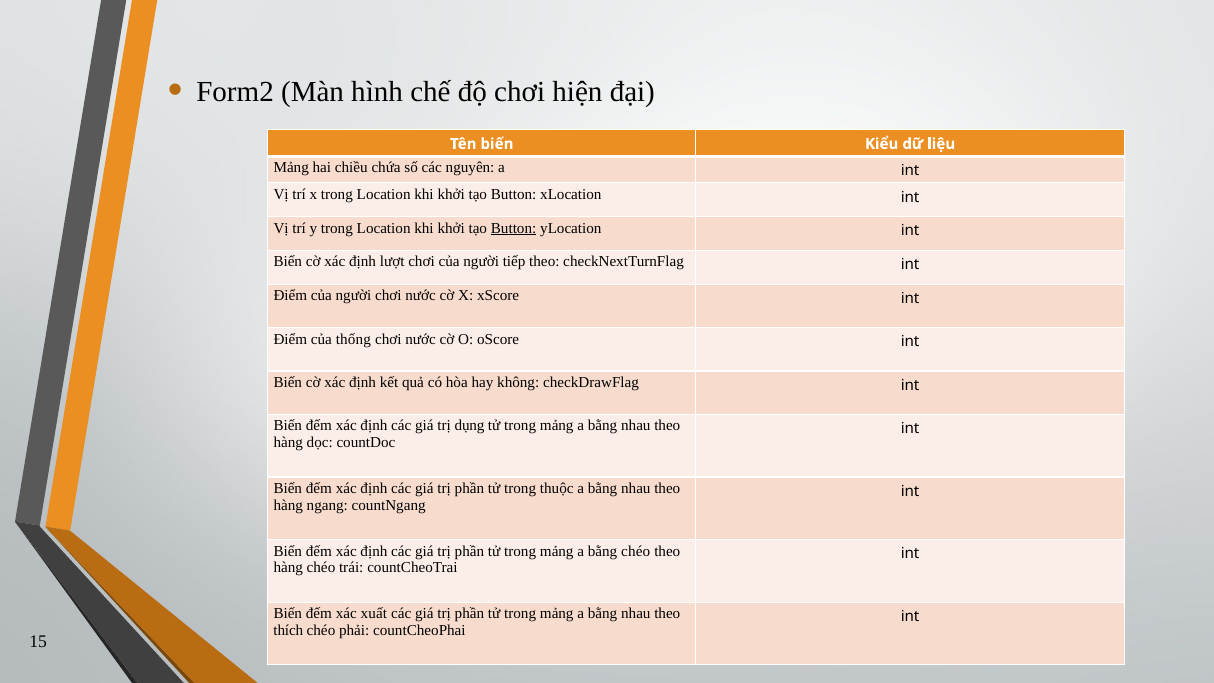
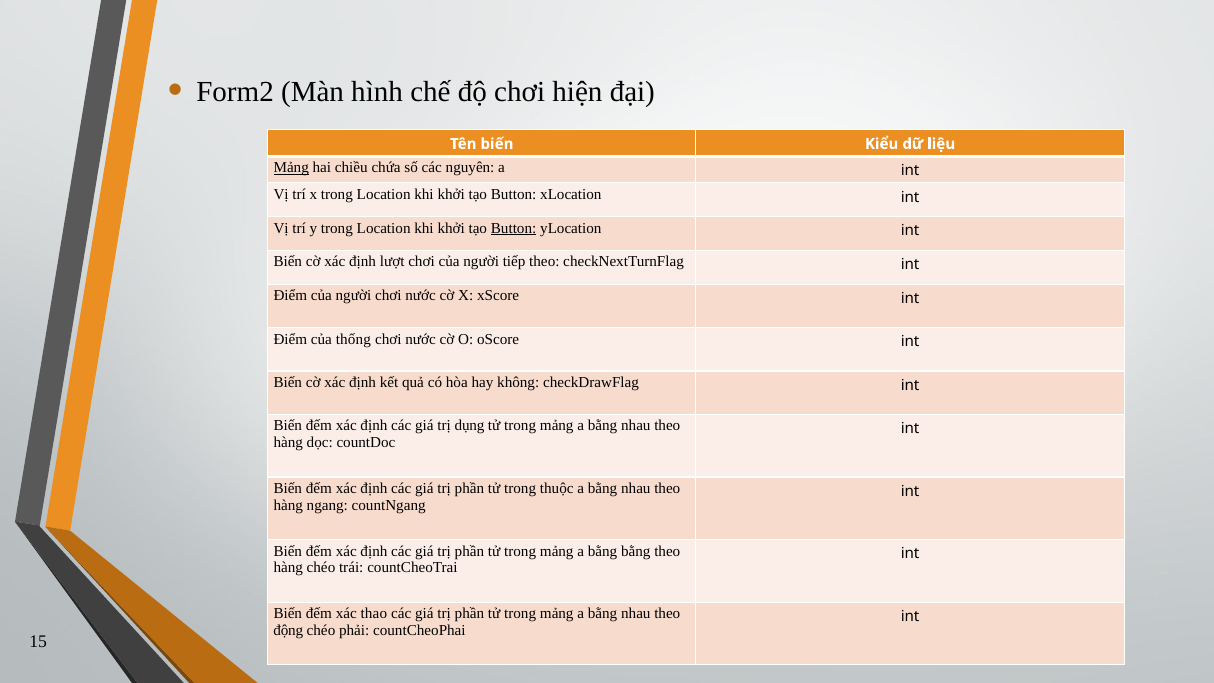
Mảng underline: none -> present (291, 168)
bằng chéo: chéo -> bằng (636, 551)
xuất: xuất -> thao (374, 614)
thích: thích -> động (288, 630)
